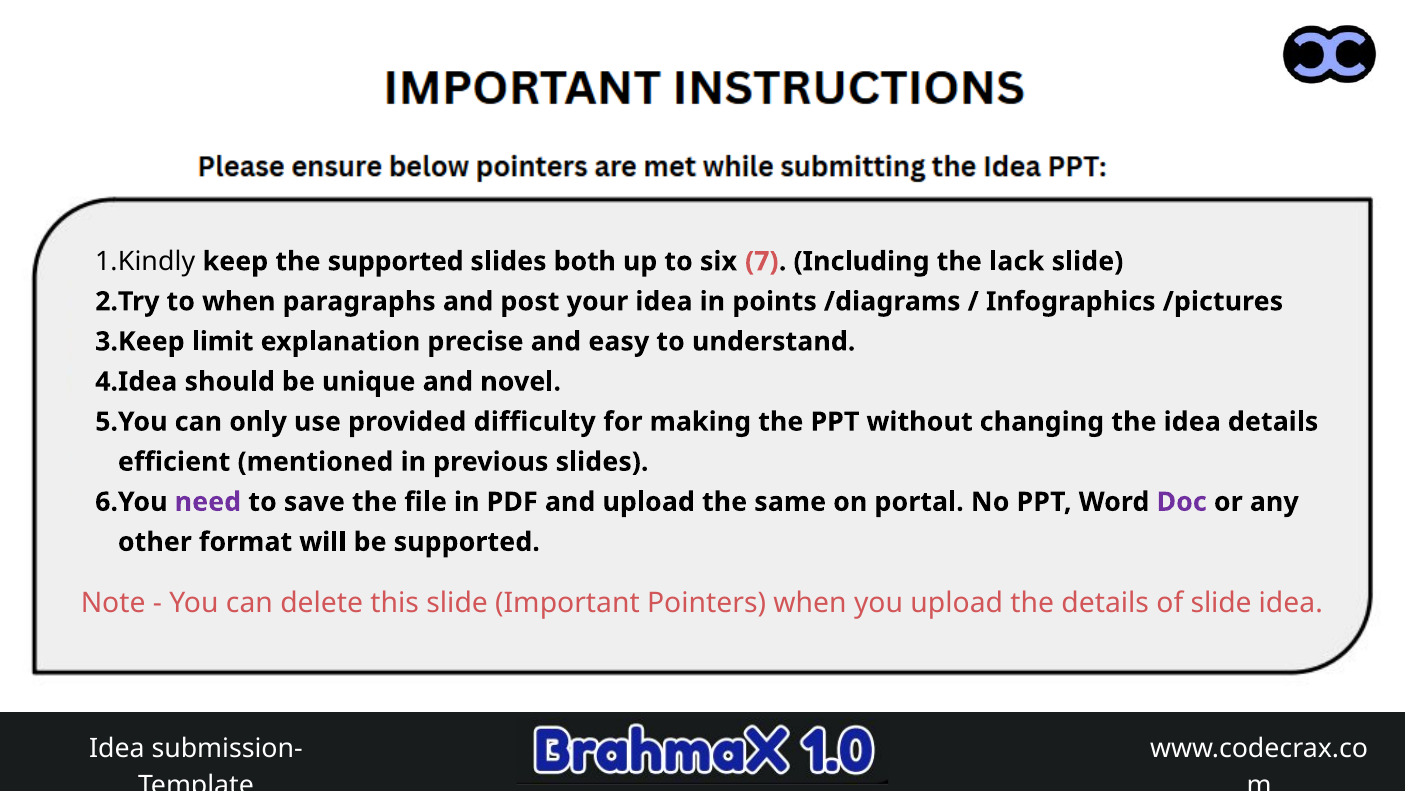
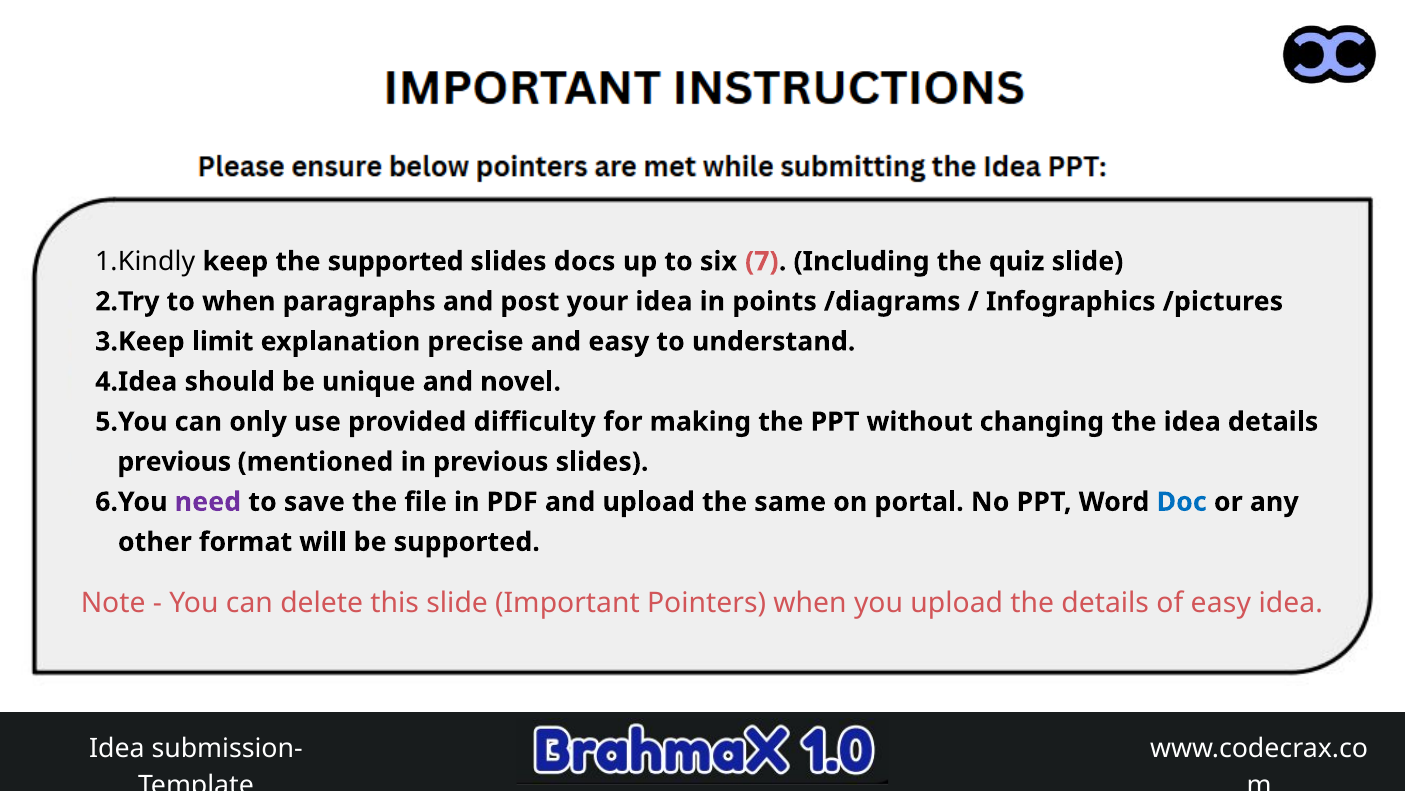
both: both -> docs (585, 261)
lack: lack -> quiz (1017, 261)
efficient: efficient -> previous (174, 461)
Doc colour: purple -> blue (1182, 502)
of slide: slide -> easy (1221, 602)
